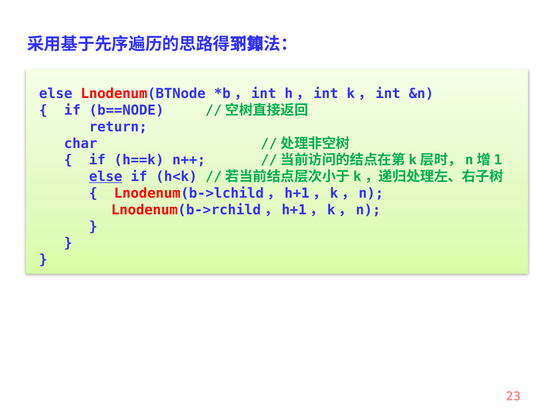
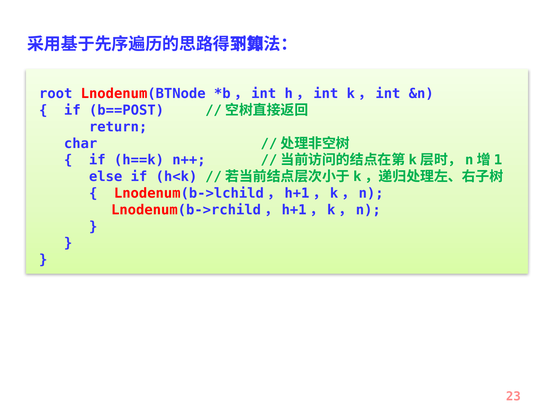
else: else -> root (56, 94)
b==NODE: b==NODE -> b==POST (127, 110)
else underline: present -> none (106, 177)
